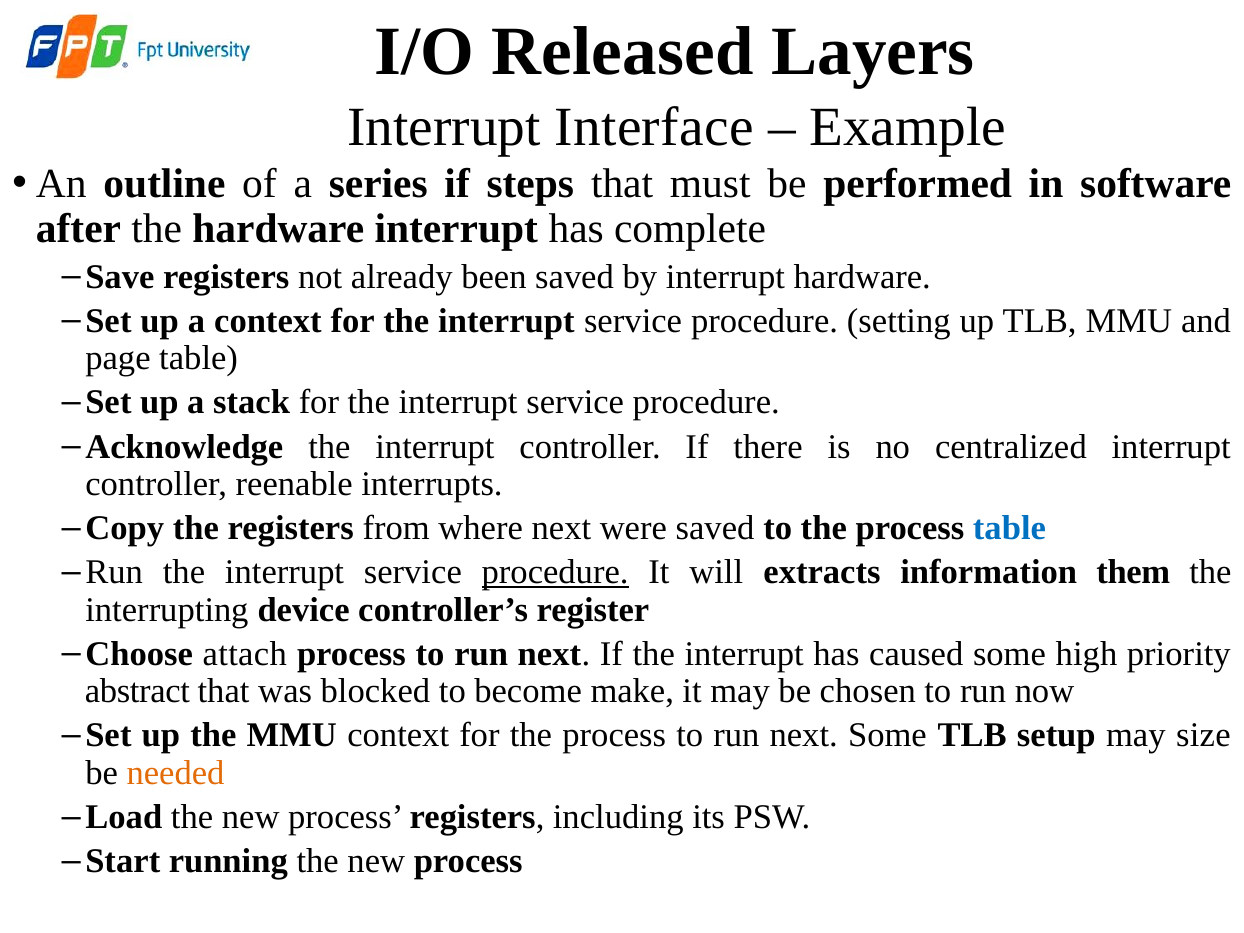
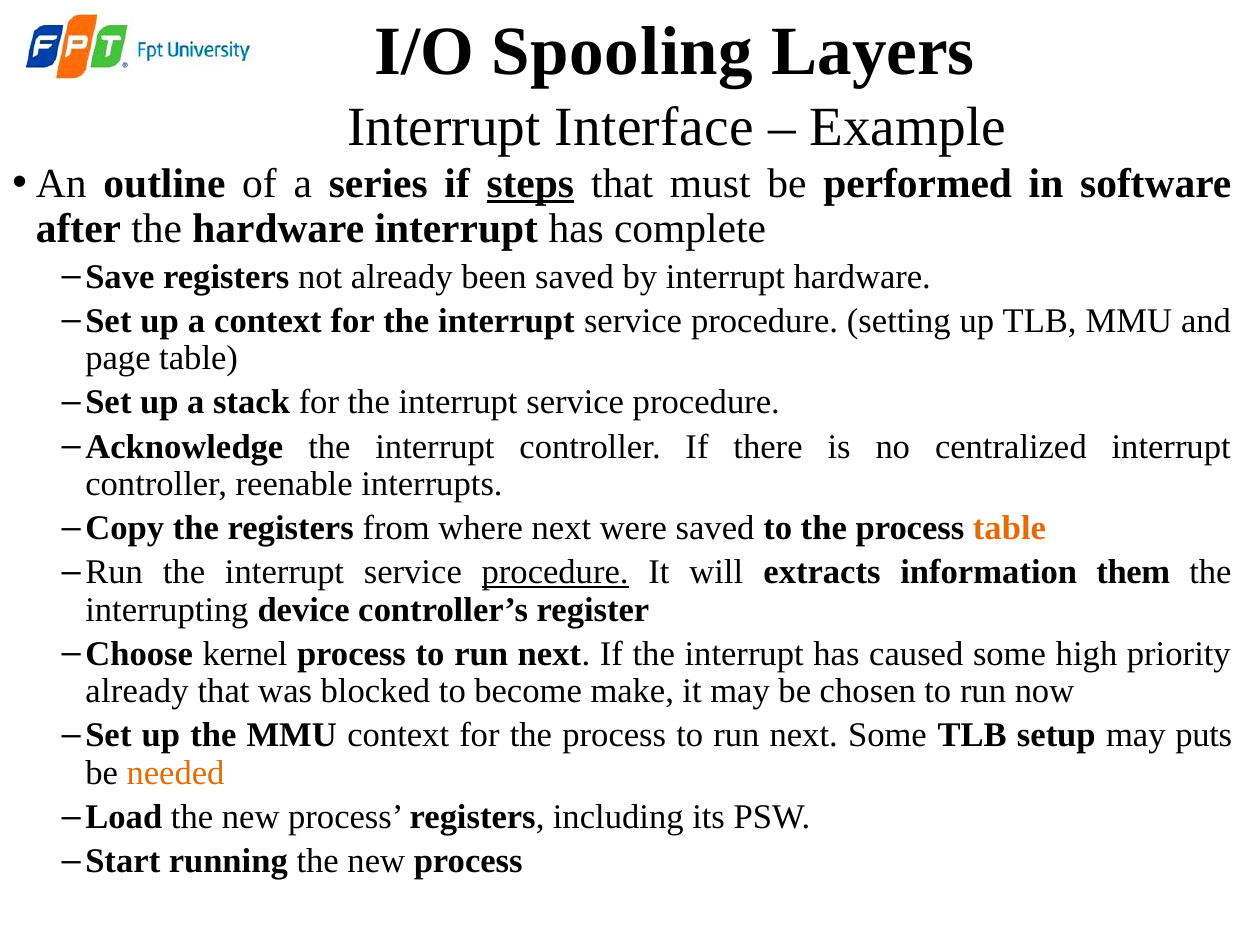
Released: Released -> Spooling (622, 52)
steps underline: none -> present (530, 184)
table colour: blue -> orange (1009, 528)
attach: attach -> kernel (245, 654)
abstract: abstract -> already (137, 691)
size: size -> puts (1204, 735)
